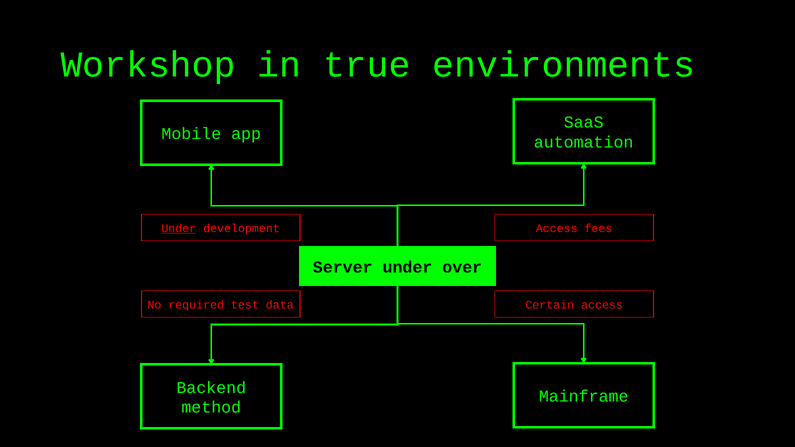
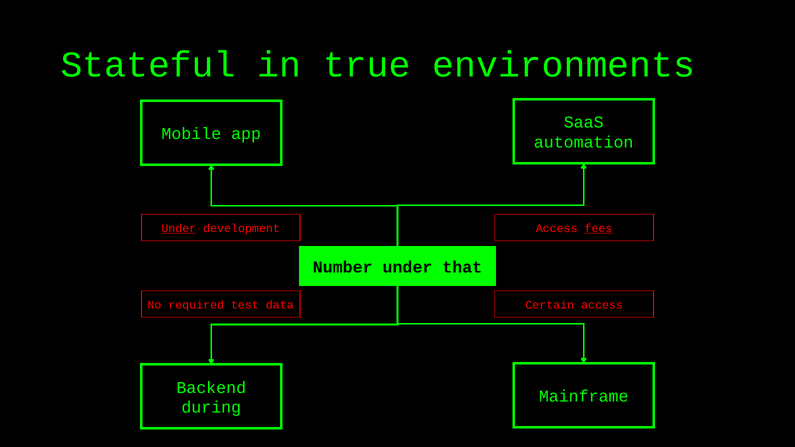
Workshop: Workshop -> Stateful (148, 65)
fees underline: none -> present (598, 228)
Server: Server -> Number (343, 267)
over: over -> that (462, 267)
method: method -> during (211, 408)
